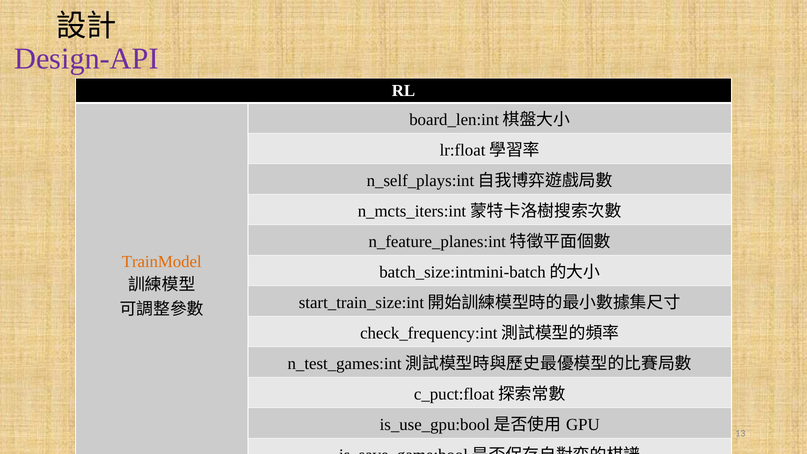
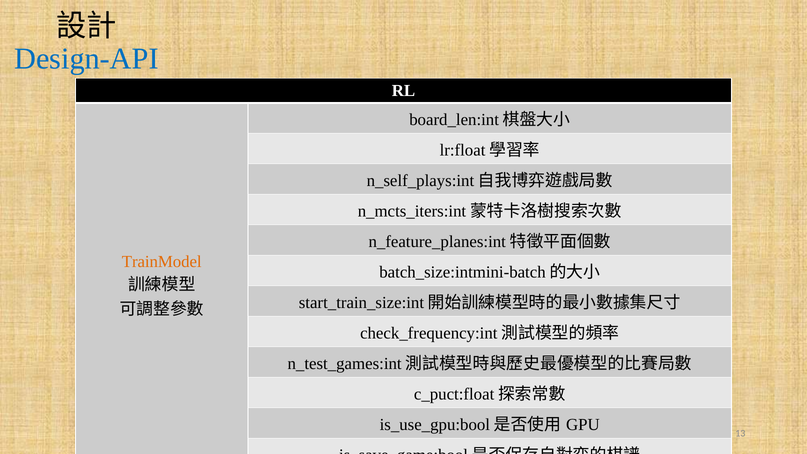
Design-API colour: purple -> blue (86, 59)
